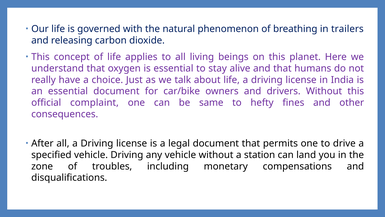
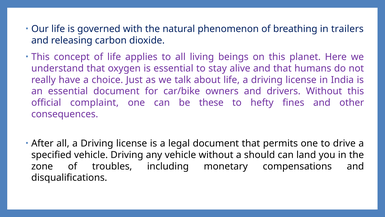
same: same -> these (211, 103)
station: station -> should (260, 155)
